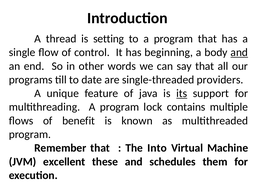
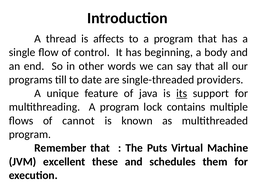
setting: setting -> affects (109, 39)
and underline: present -> none (239, 52)
benefit: benefit -> cannot (79, 120)
Into: Into -> Puts (157, 147)
